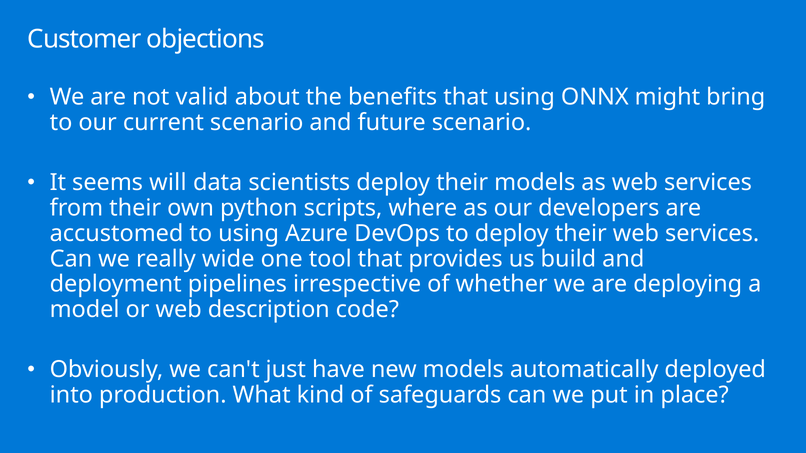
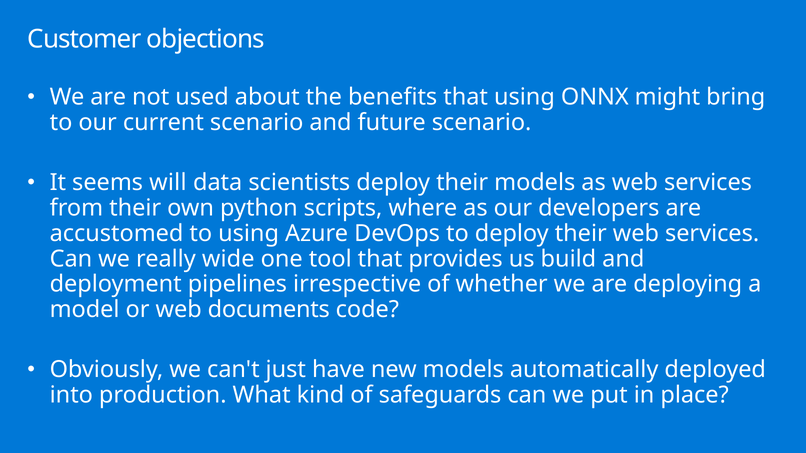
valid: valid -> used (202, 97)
description: description -> documents (269, 310)
